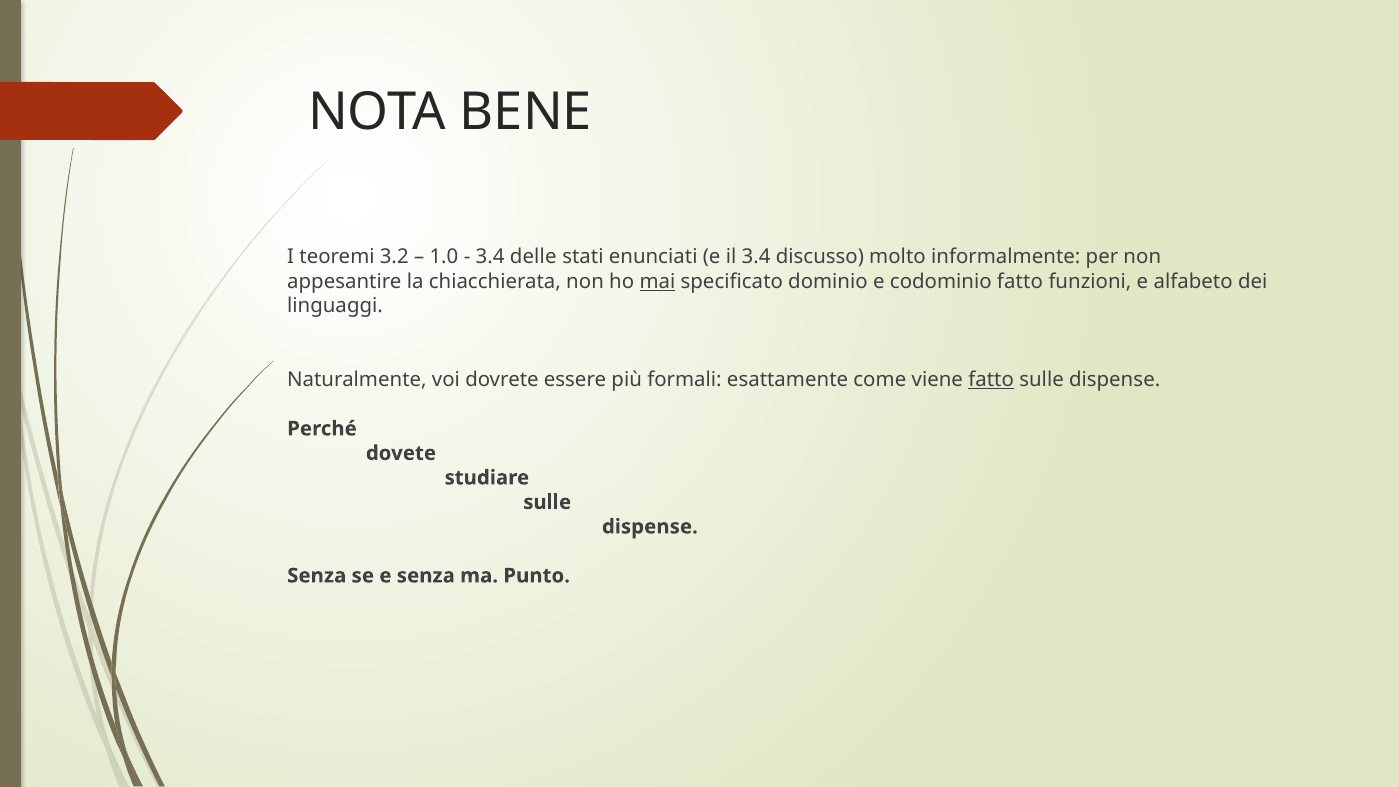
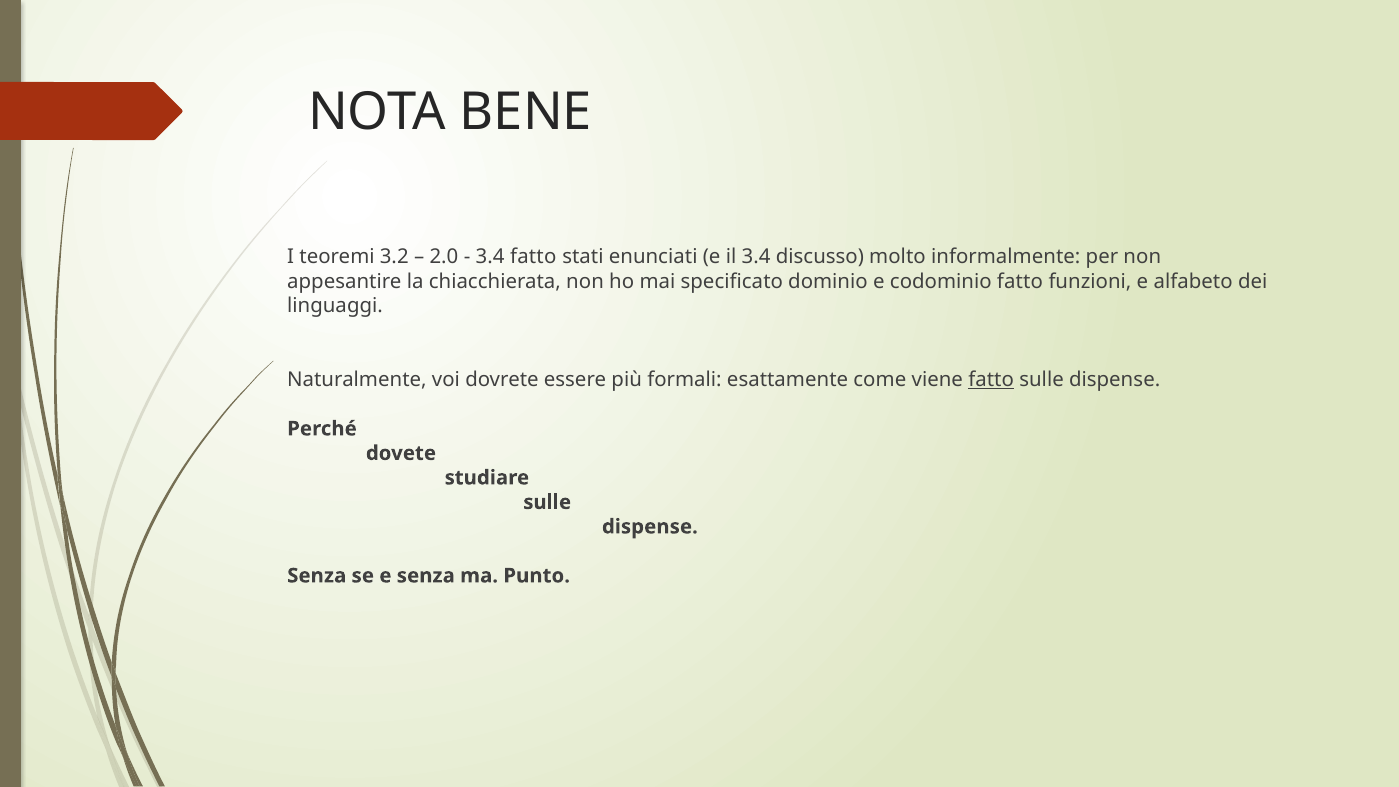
1.0: 1.0 -> 2.0 (444, 257)
3.4 delle: delle -> fatto (533, 257)
mai underline: present -> none (657, 282)
